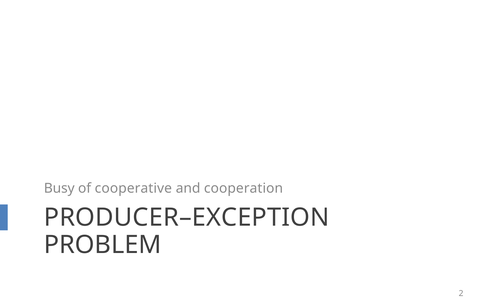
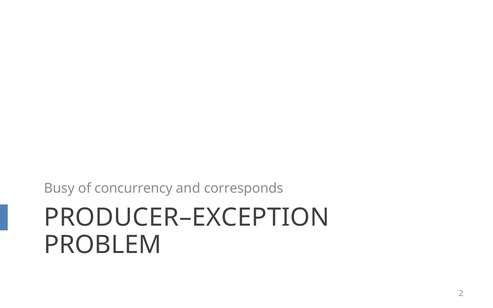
cooperative: cooperative -> concurrency (133, 188)
cooperation: cooperation -> corresponds (244, 188)
